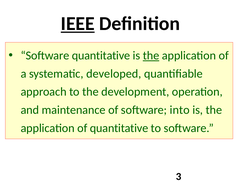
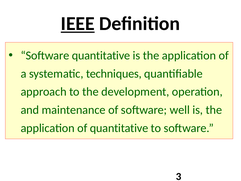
the underline: present -> none (151, 55)
developed: developed -> techniques (114, 74)
into: into -> well (180, 110)
